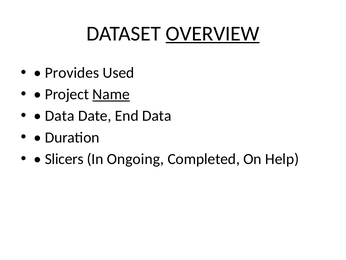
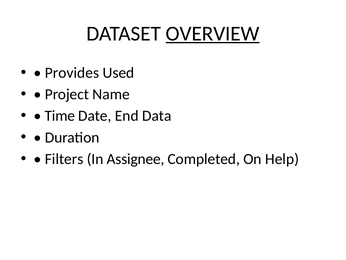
Name underline: present -> none (111, 94)
Data: Data -> Time (60, 116)
Slicers: Slicers -> Filters (64, 159)
Ongoing: Ongoing -> Assignee (136, 159)
